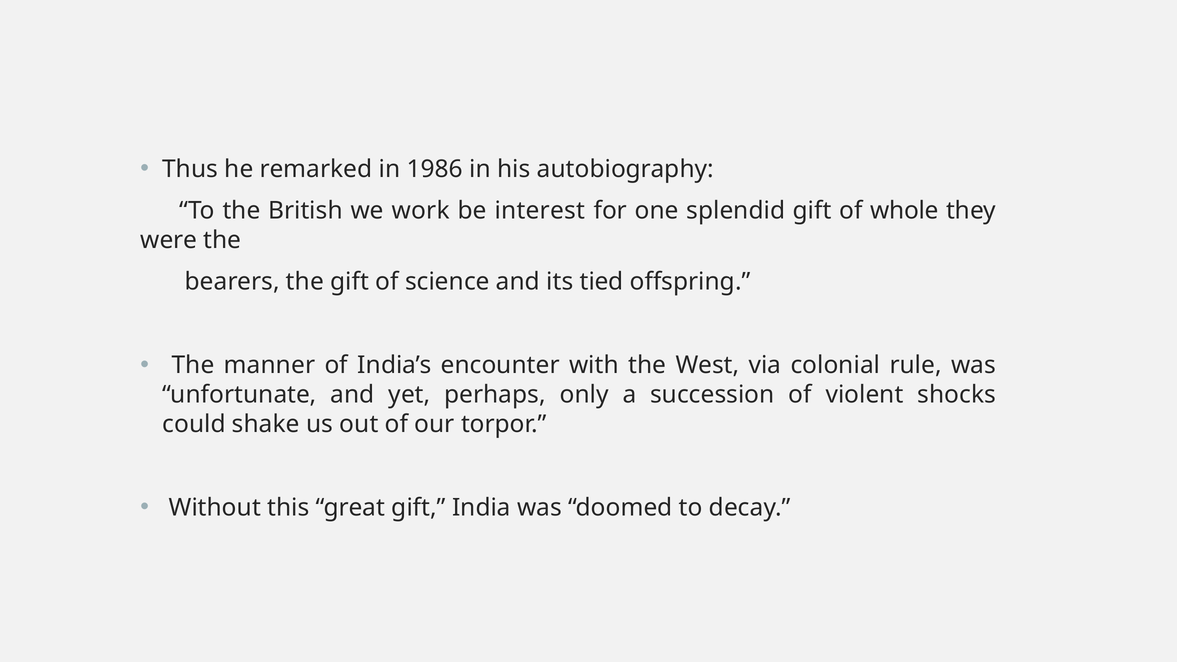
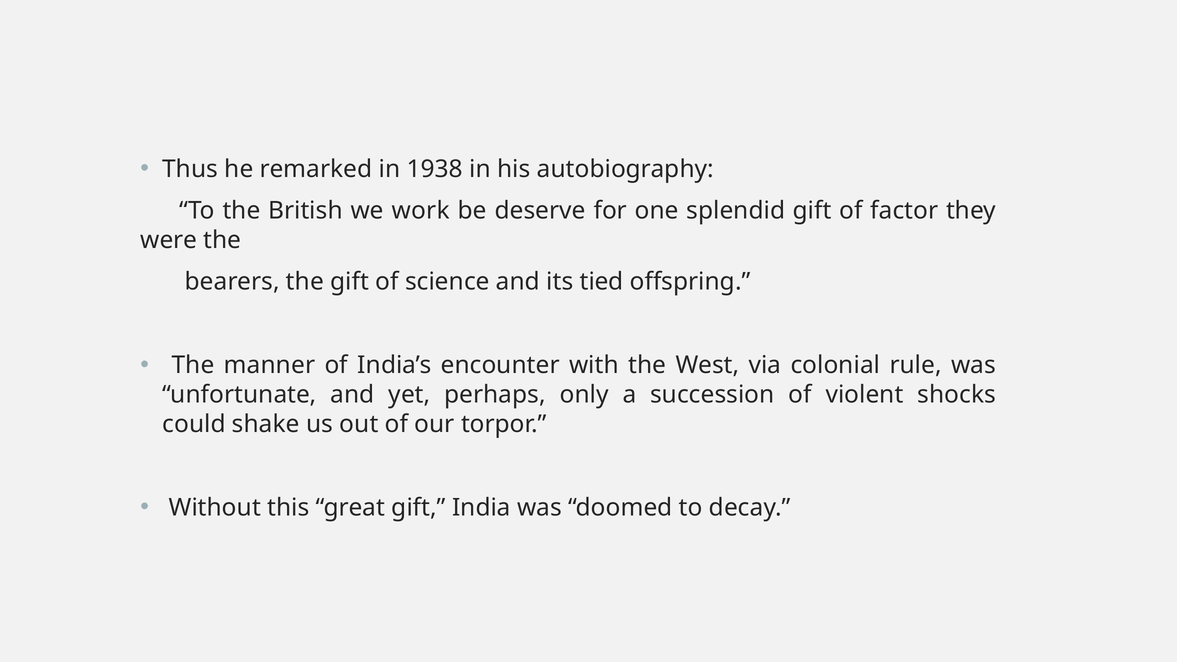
1986: 1986 -> 1938 (435, 169)
interest: interest -> deserve (540, 211)
whole: whole -> factor (904, 211)
